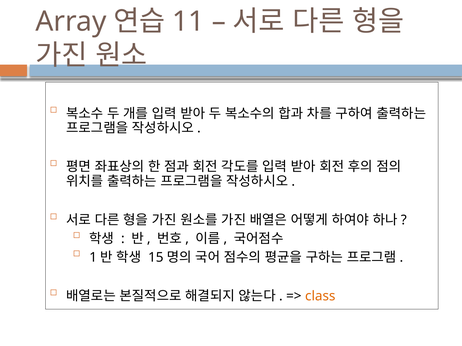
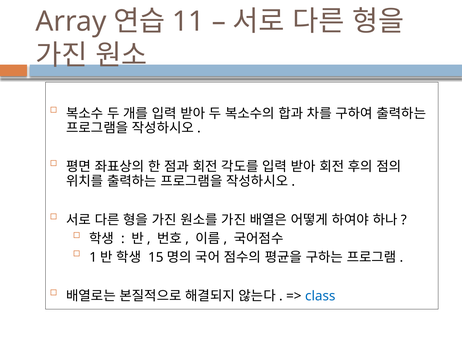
class colour: orange -> blue (320, 296)
